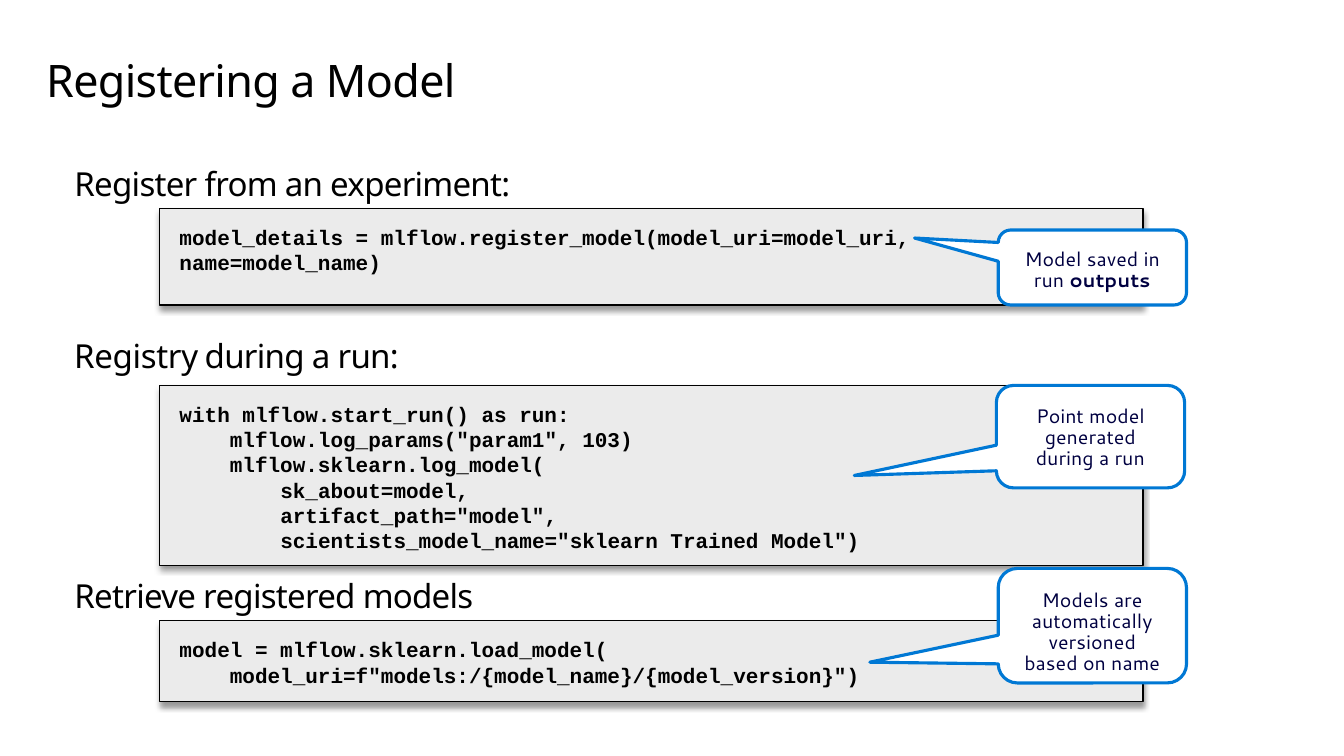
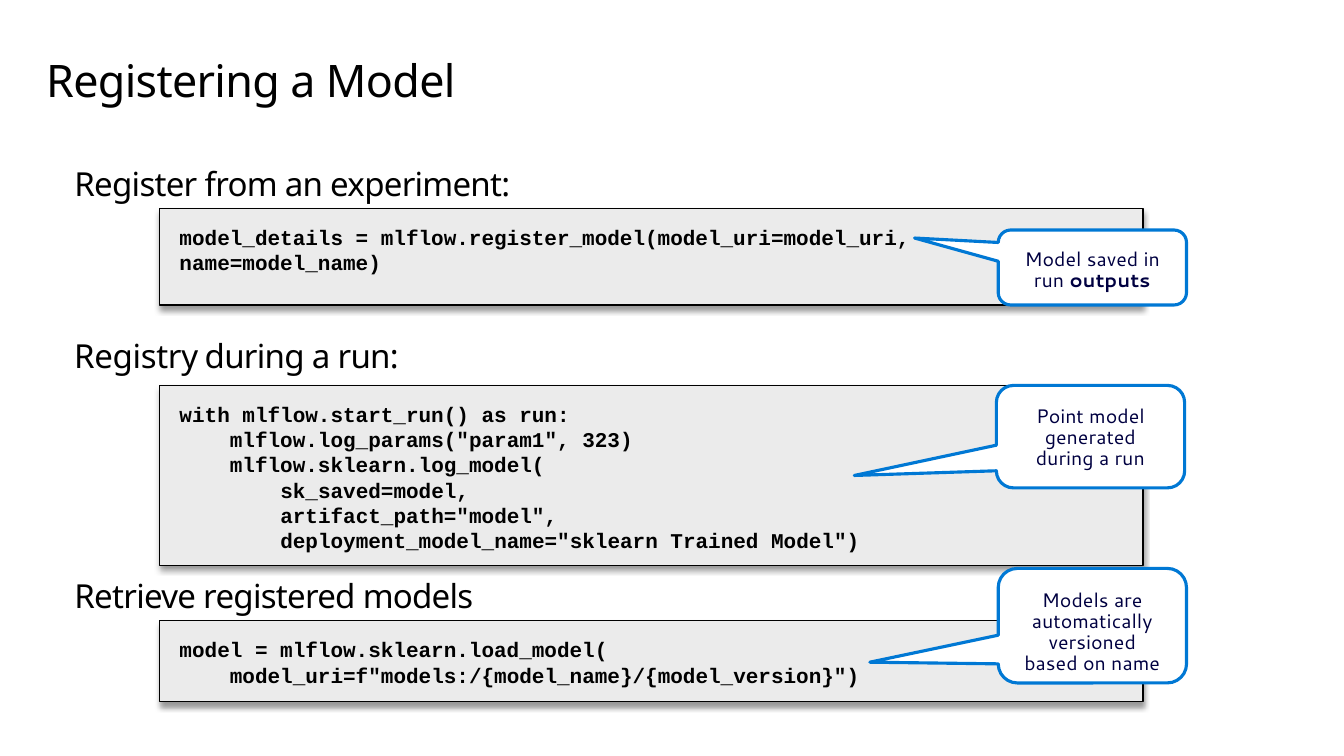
103: 103 -> 323 (607, 441)
sk_about=model: sk_about=model -> sk_saved=model (375, 491)
scientists_model_name="sklearn: scientists_model_name="sklearn -> deployment_model_name="sklearn (469, 542)
